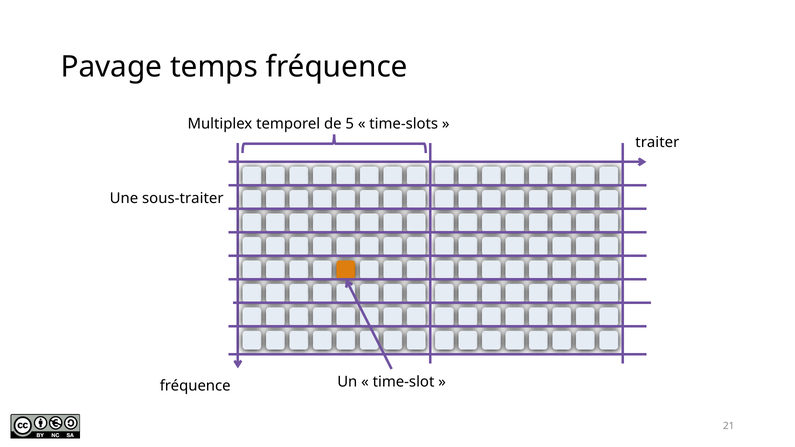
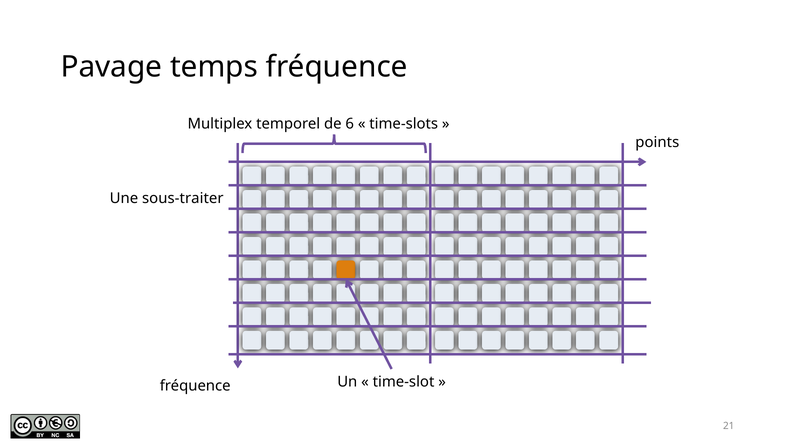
5: 5 -> 6 (350, 124)
traiter: traiter -> points (657, 143)
